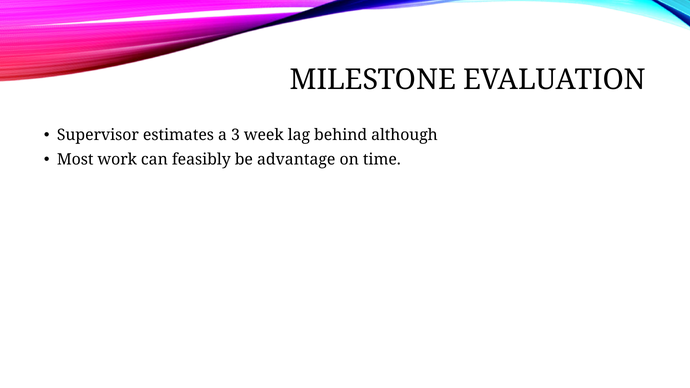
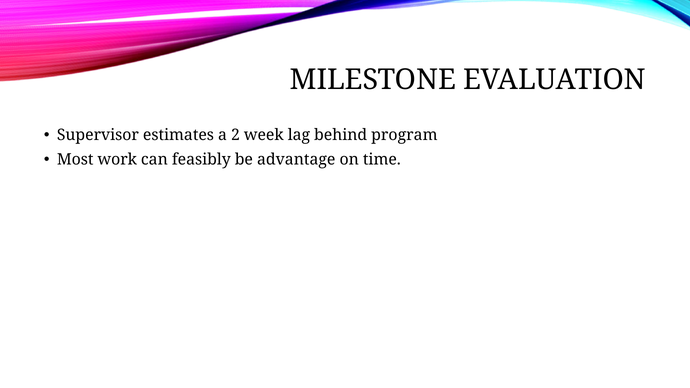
3: 3 -> 2 (236, 135)
although: although -> program (404, 135)
